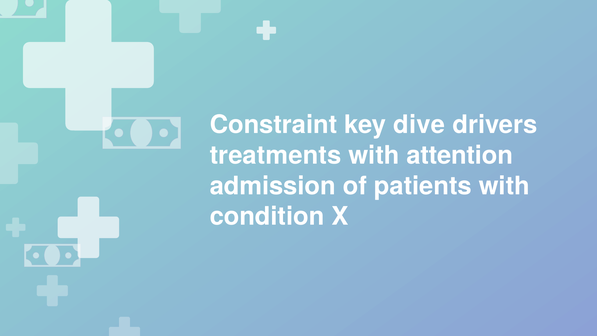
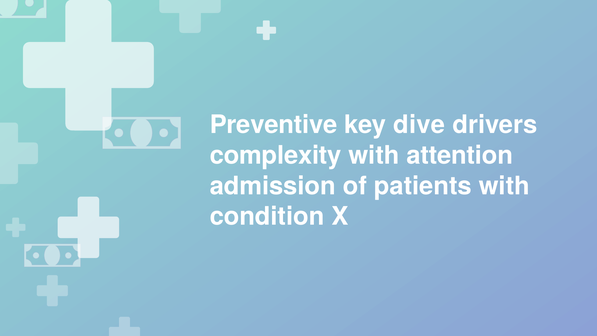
Constraint: Constraint -> Preventive (274, 125)
treatments: treatments -> complexity (276, 155)
